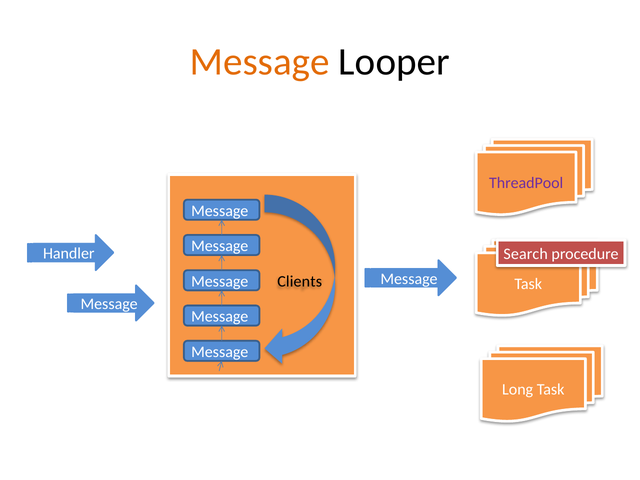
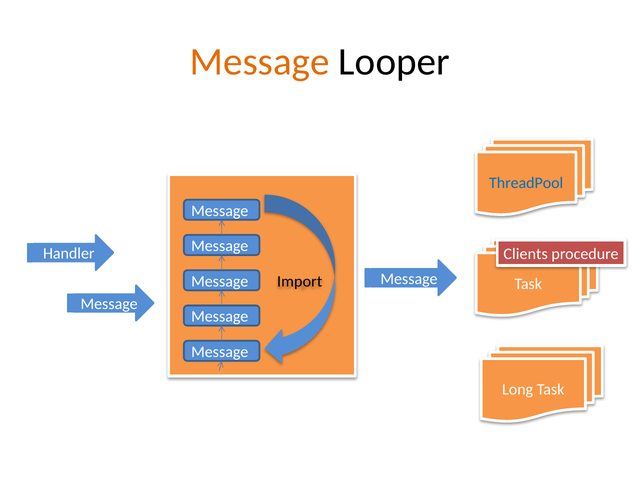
ThreadPool colour: purple -> blue (526, 183)
Search: Search -> Clients (526, 254)
Clients: Clients -> Import (300, 281)
